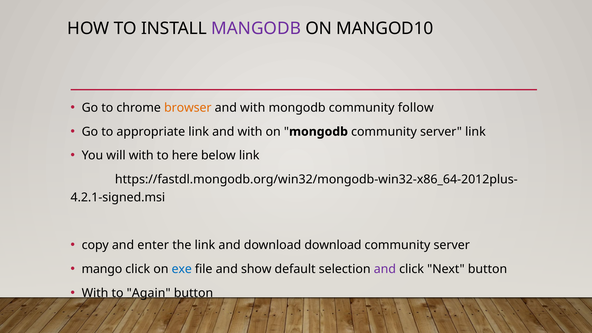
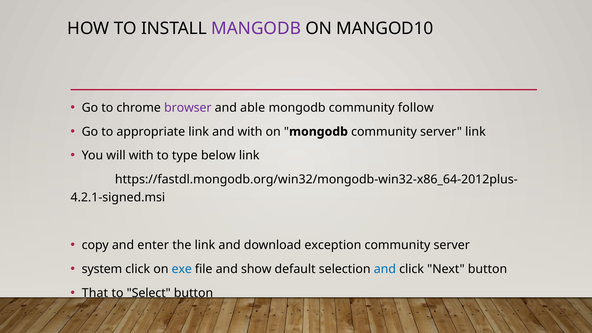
browser colour: orange -> purple (188, 108)
with: with -> able (253, 108)
here: here -> type (185, 156)
download download: download -> exception (333, 245)
mango: mango -> system (102, 269)
and colour: purple -> blue (385, 269)
With: With -> That (95, 293)
Again: Again -> Select (149, 293)
